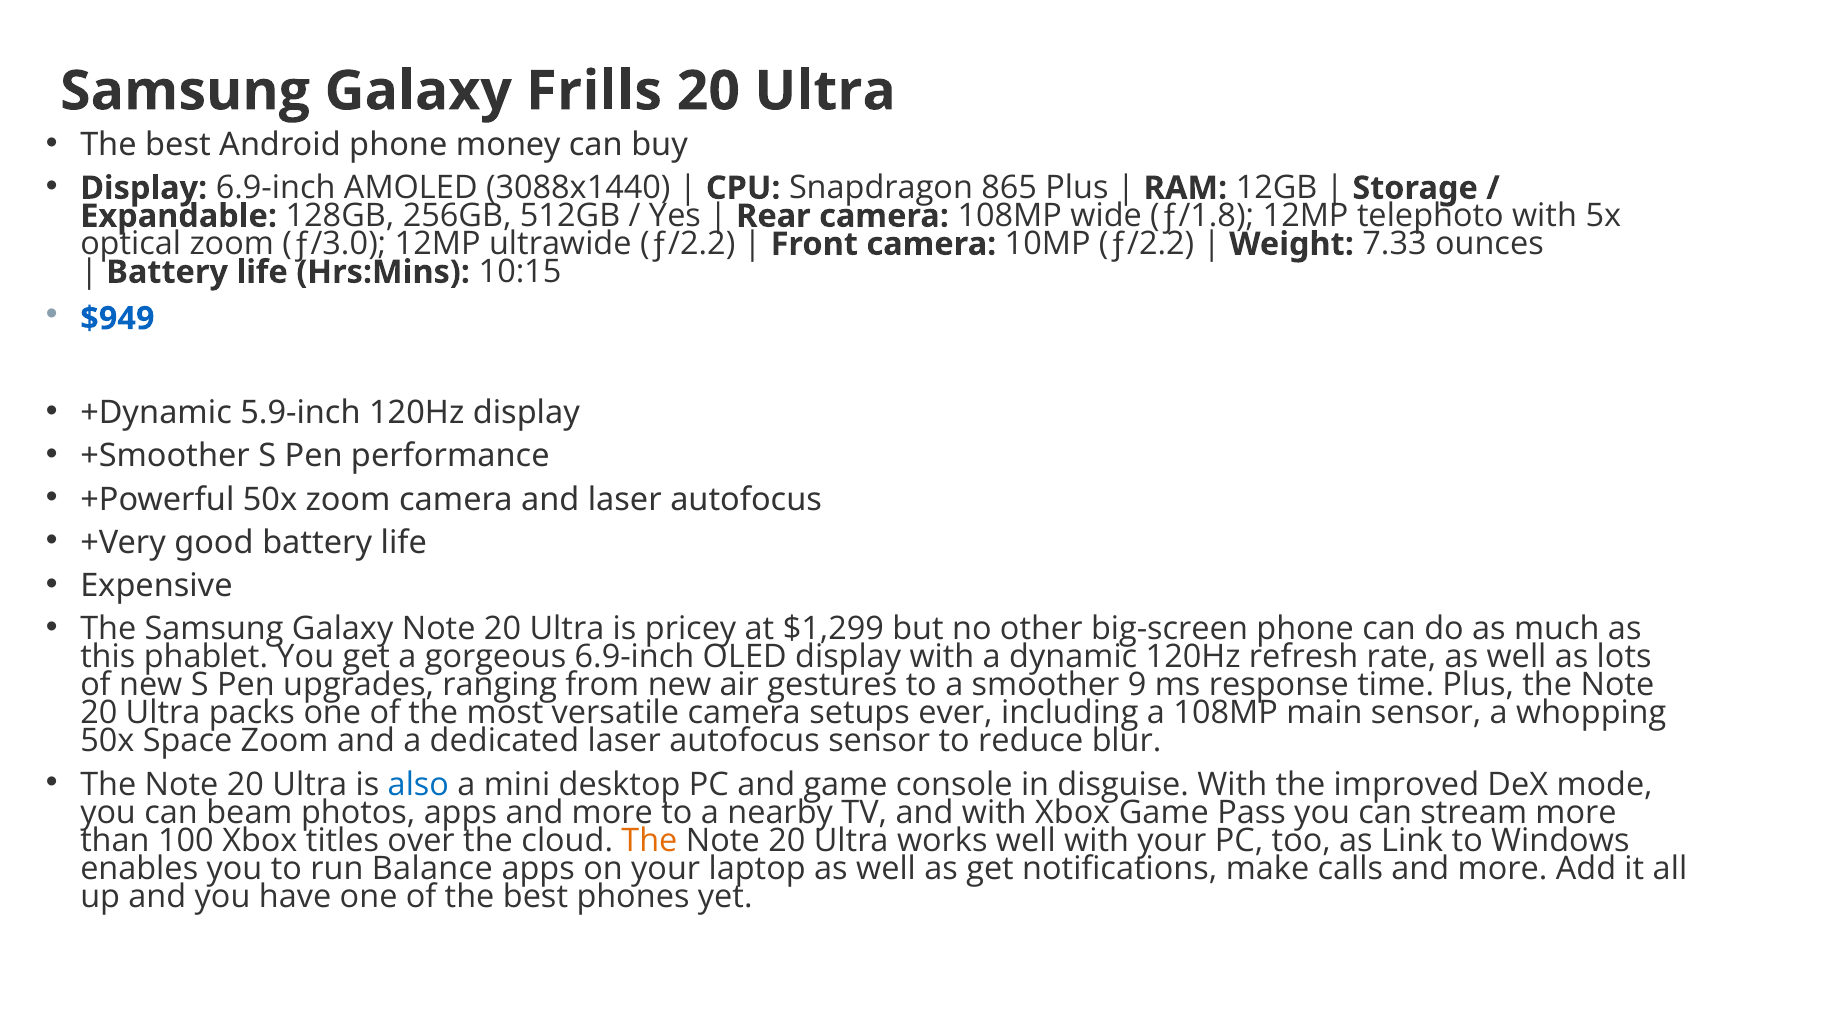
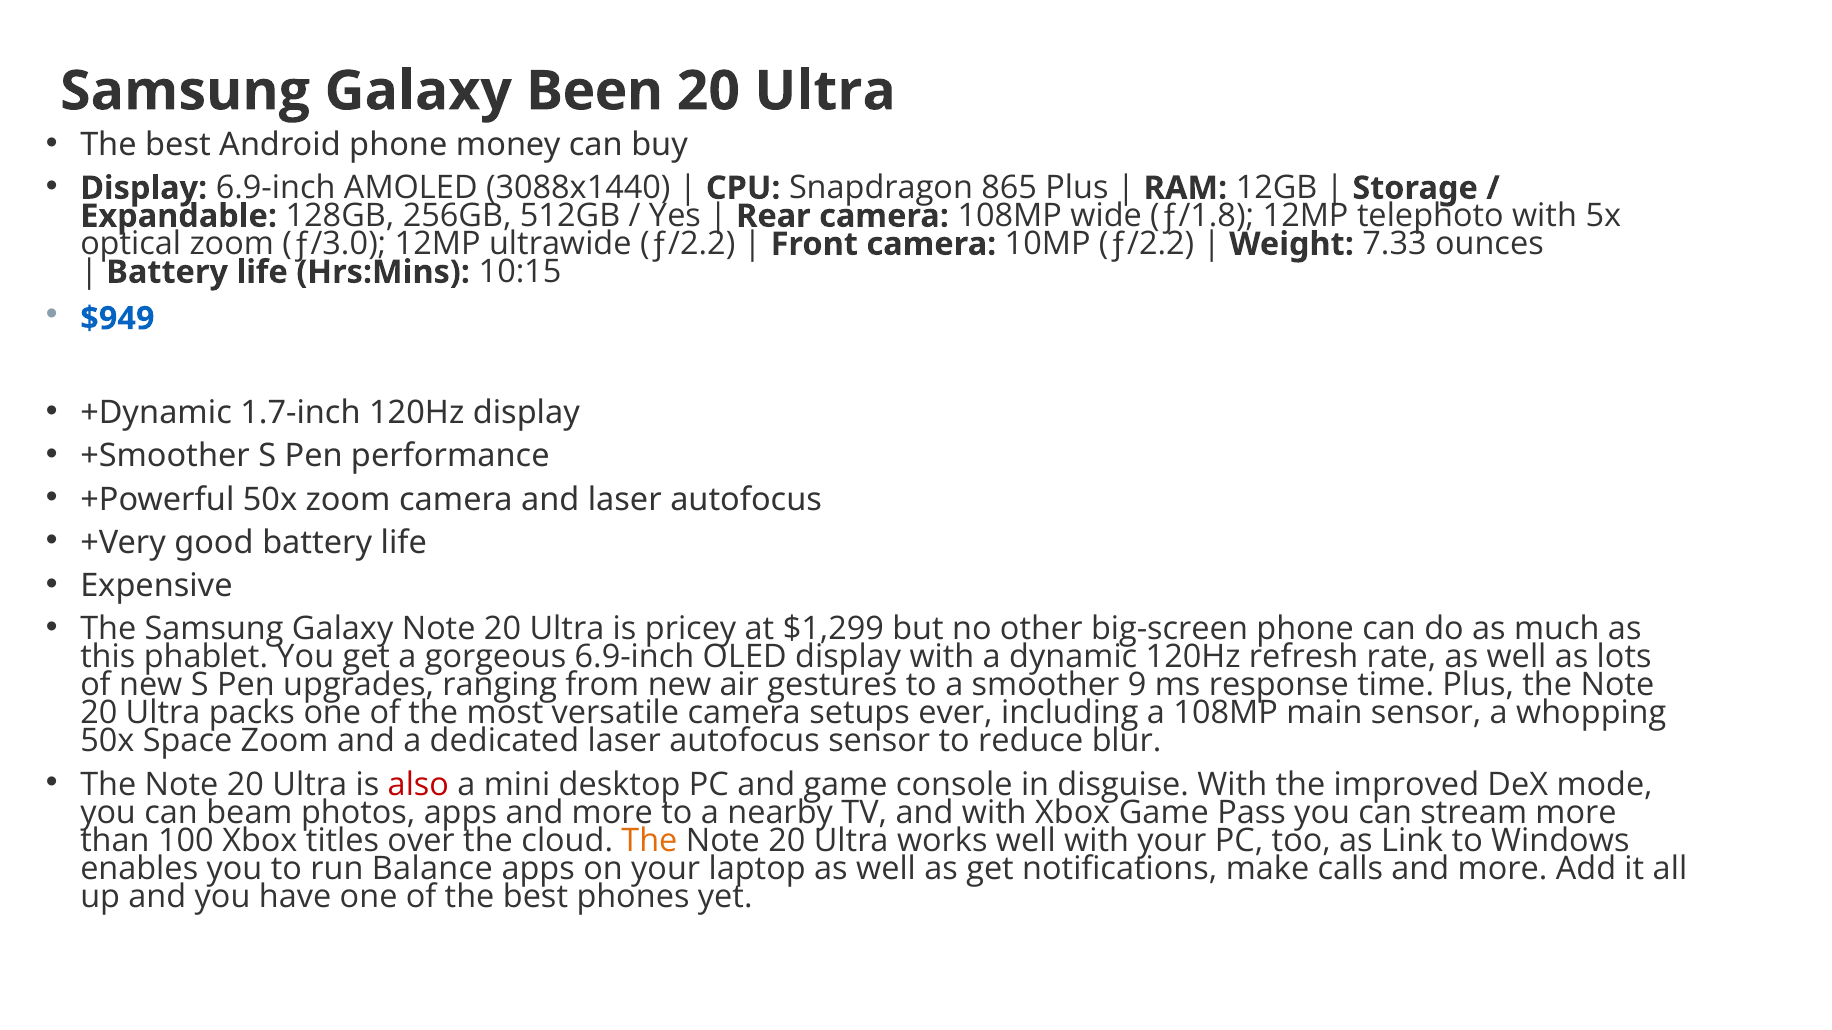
Frills: Frills -> Been (595, 91)
5.9-inch: 5.9-inch -> 1.7-inch (300, 413)
also colour: blue -> red (418, 785)
